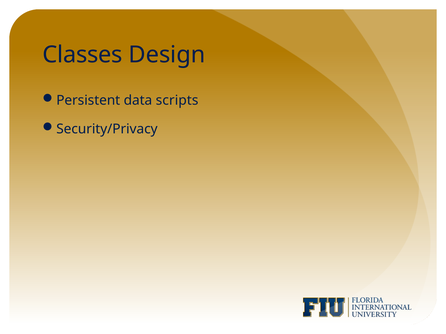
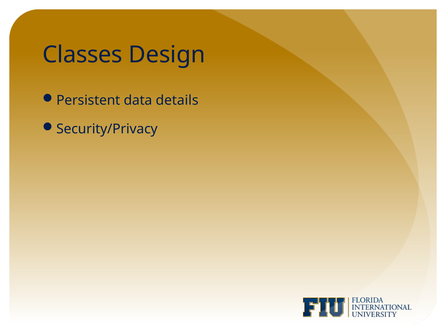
scripts: scripts -> details (177, 101)
